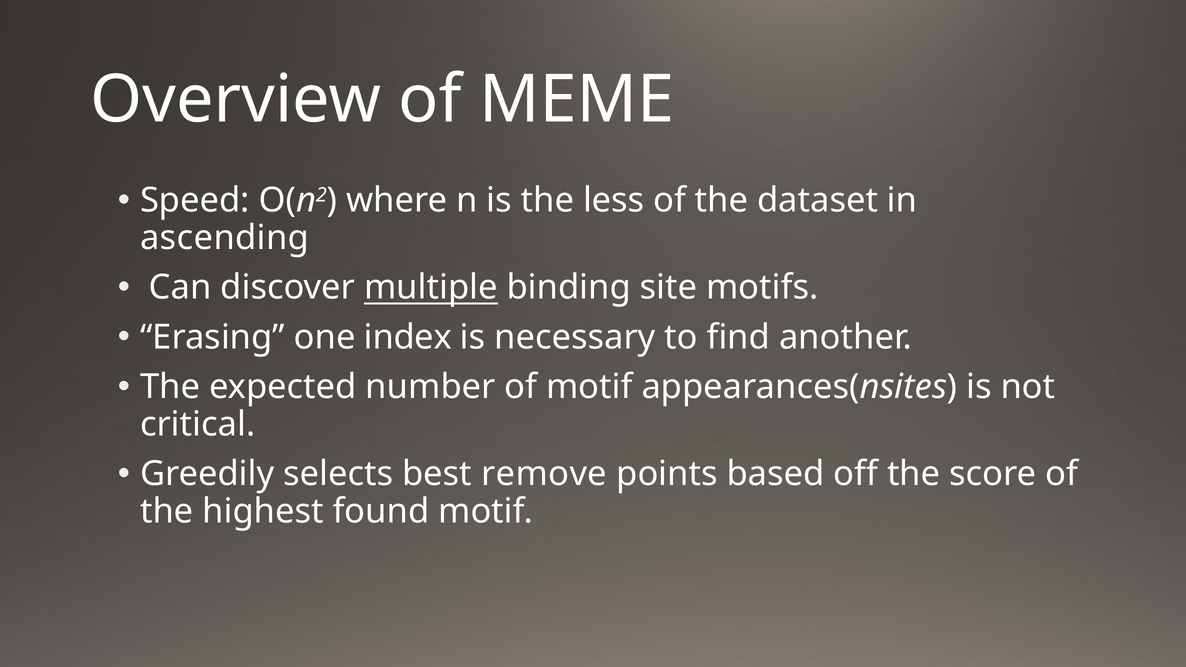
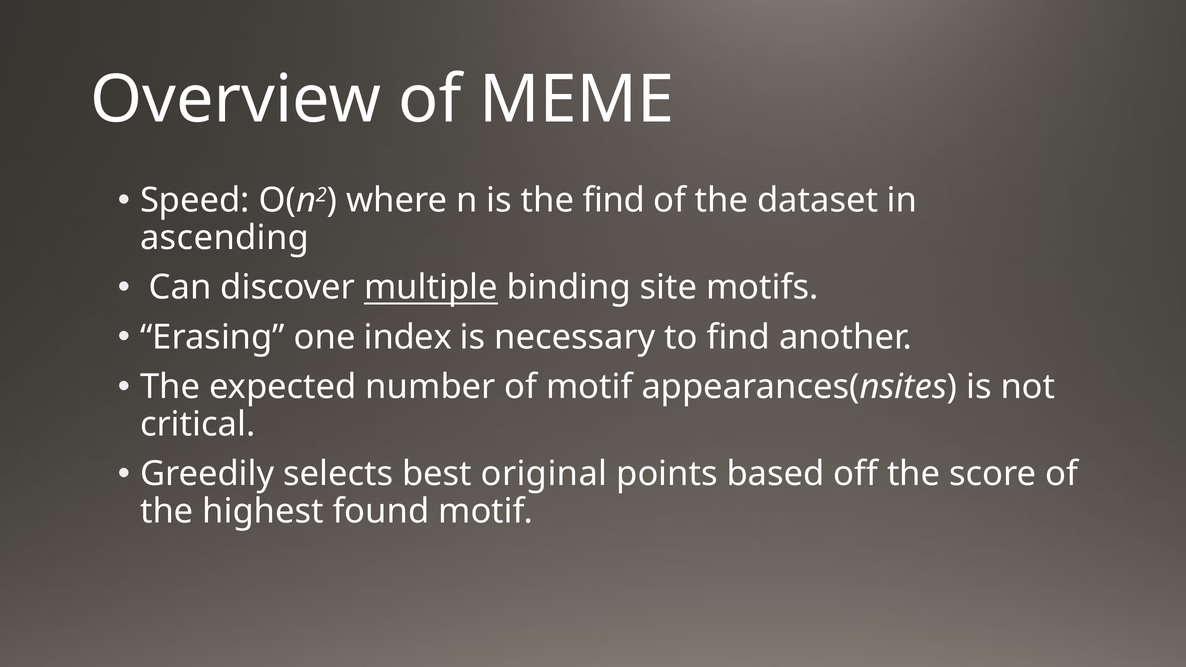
the less: less -> find (614, 201)
remove: remove -> original (544, 474)
